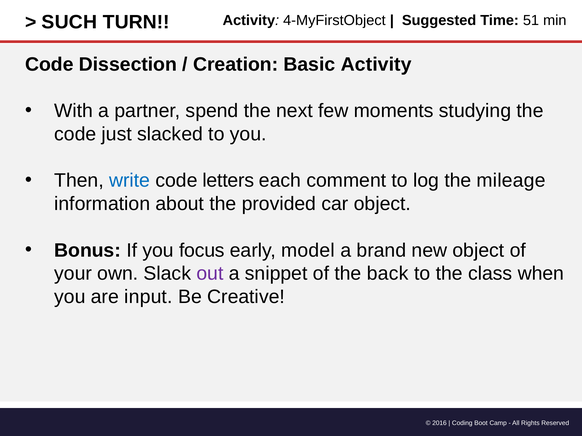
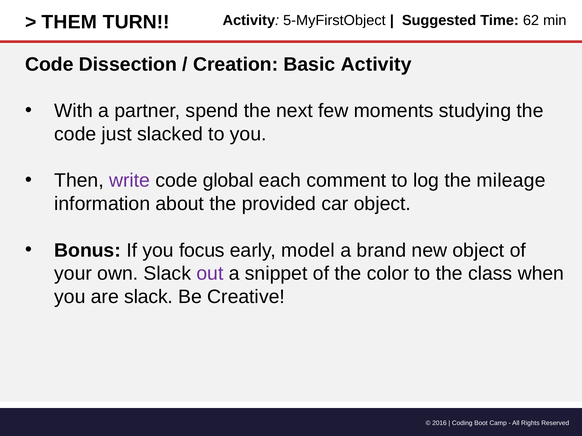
SUCH: SUCH -> THEM (69, 22)
4-MyFirstObject: 4-MyFirstObject -> 5-MyFirstObject (334, 21)
51: 51 -> 62 (531, 21)
write colour: blue -> purple (130, 181)
letters: letters -> global (228, 181)
back: back -> color (388, 274)
are input: input -> slack (149, 297)
